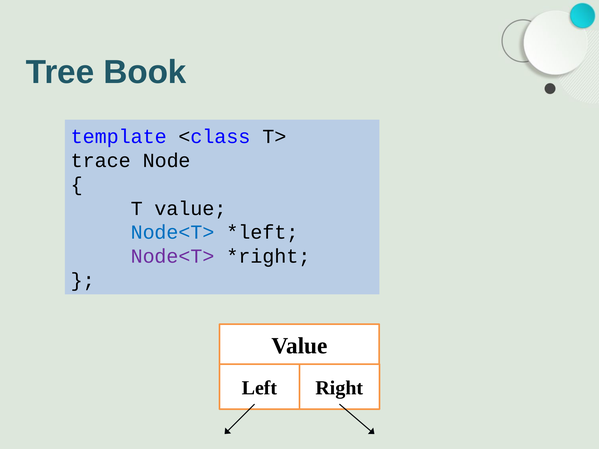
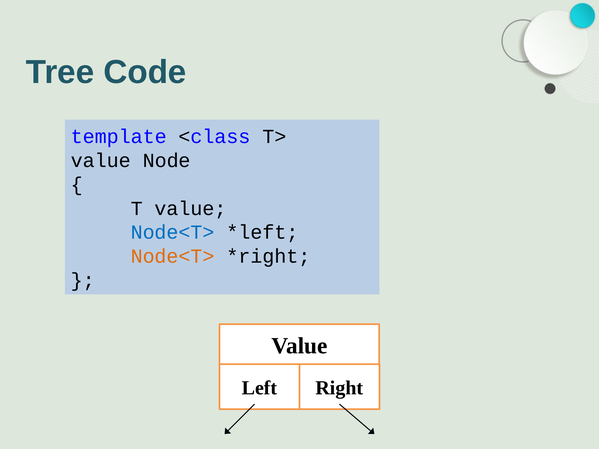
Book: Book -> Code (145, 72)
trace: trace -> value (101, 161)
Node<T> colour: purple -> orange (173, 256)
